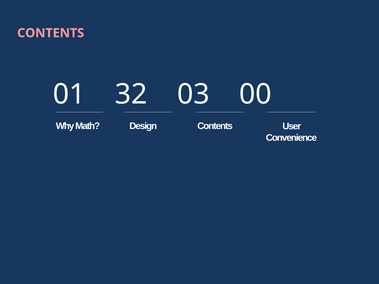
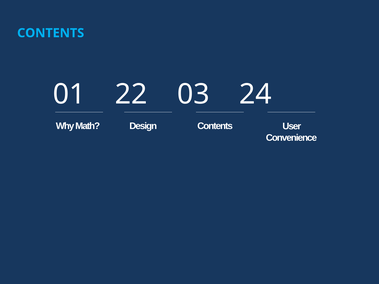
CONTENTS colour: pink -> light blue (51, 33)
32: 32 -> 22 (131, 94)
00: 00 -> 24 (255, 94)
